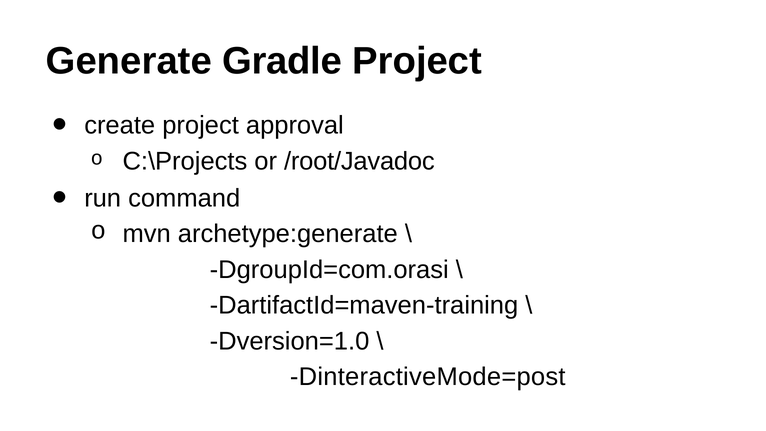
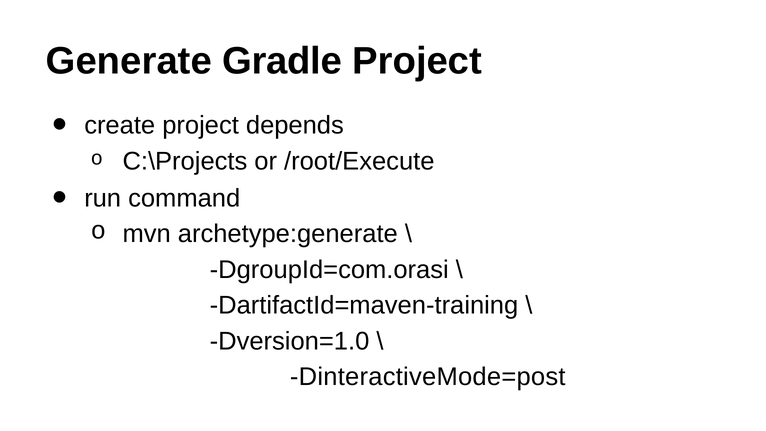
approval: approval -> depends (295, 125)
/root/Javadoc: /root/Javadoc -> /root/Execute (359, 161)
